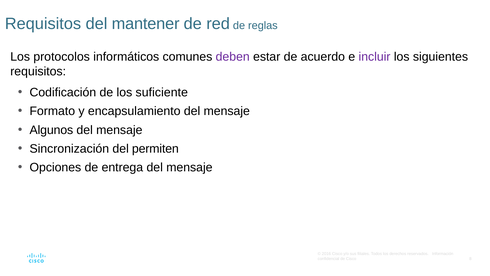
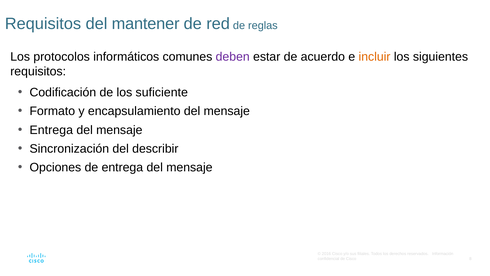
incluir colour: purple -> orange (375, 57)
Algunos: Algunos -> Entrega (51, 130)
permiten: permiten -> describir (155, 149)
